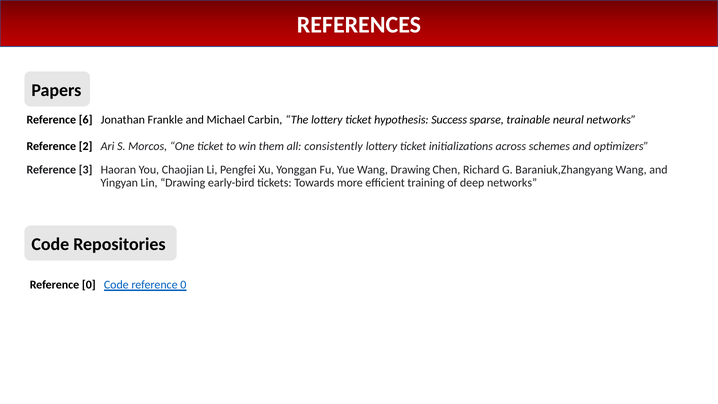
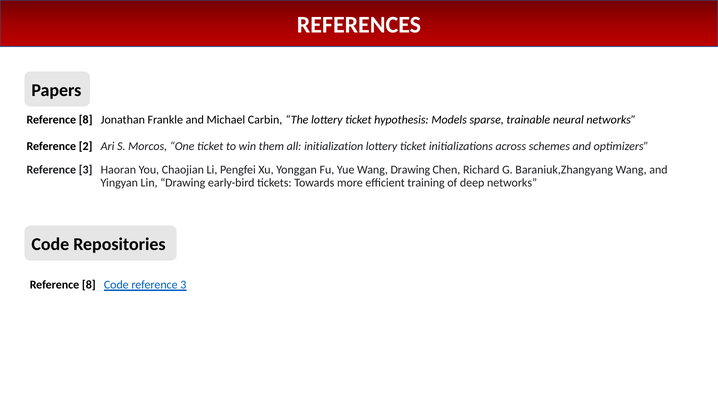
6: 6 -> 8 (86, 120)
Success: Success -> Models (449, 120)
consistently: consistently -> initialization (334, 146)
0: 0 -> 8 (89, 285)
Code reference 0: 0 -> 3 (183, 285)
